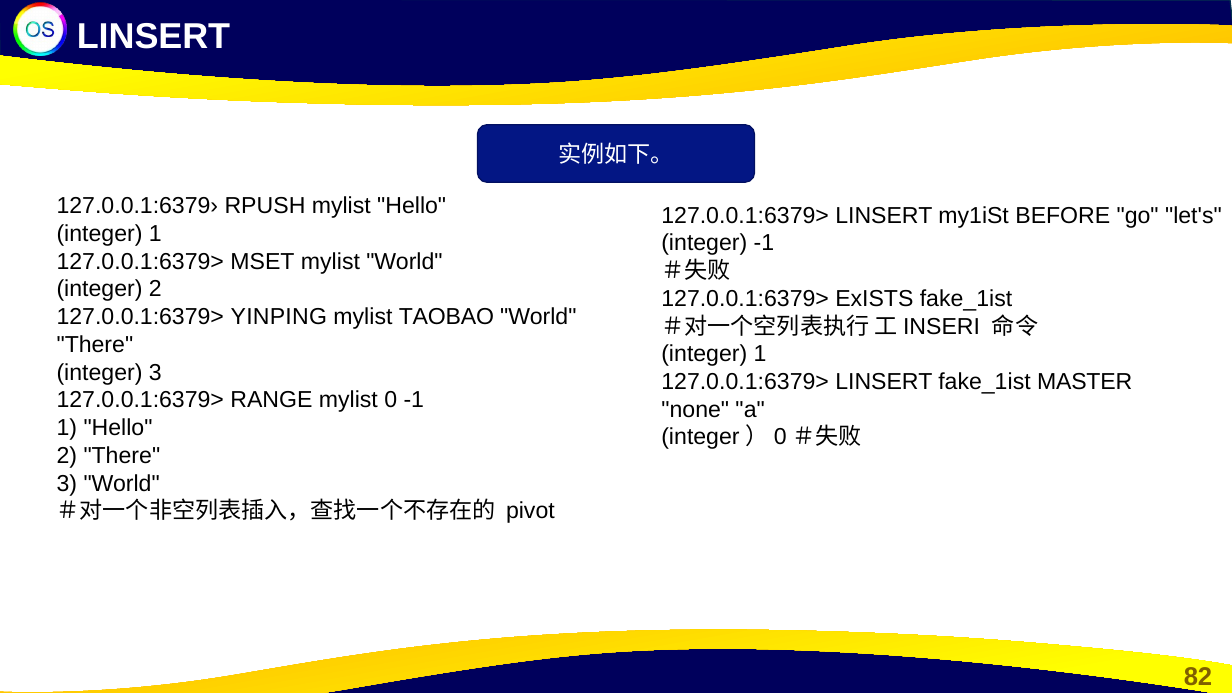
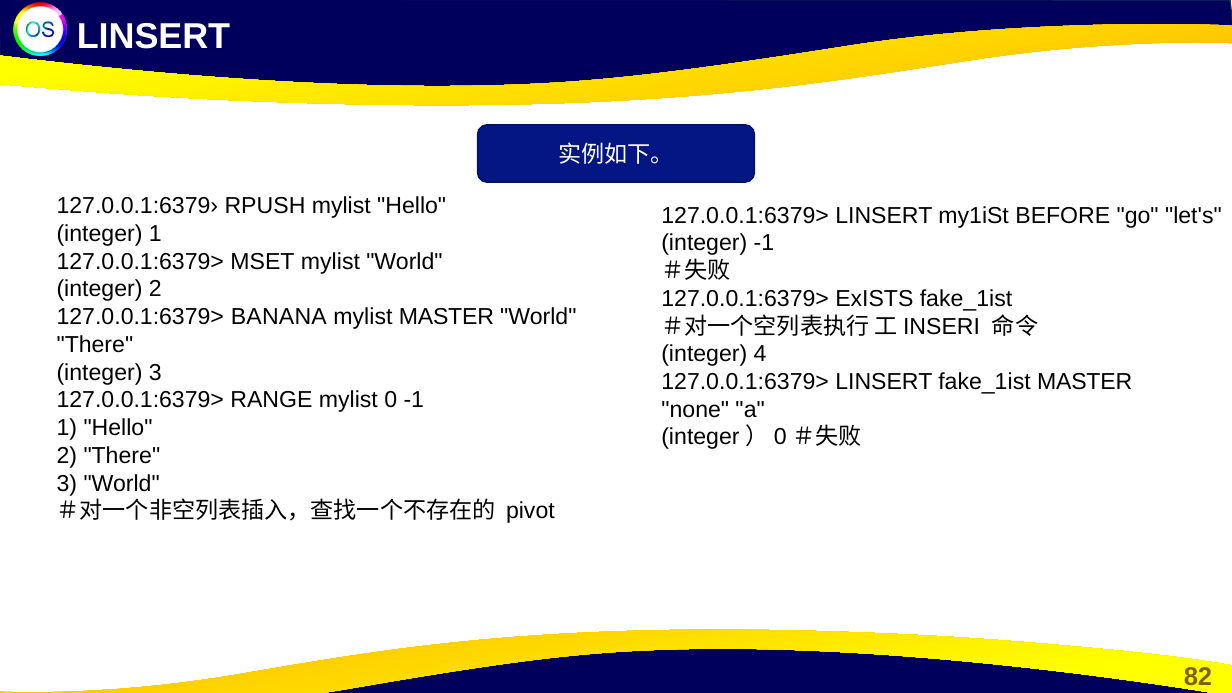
YINPING: YINPING -> BANANA (279, 317)
mylist TAOBAO: TAOBAO -> MASTER (446, 317)
1: 1 -> 4 (760, 354)
